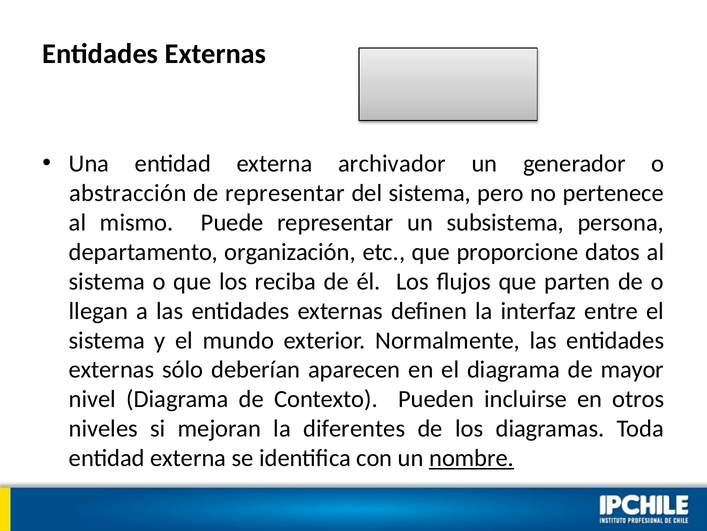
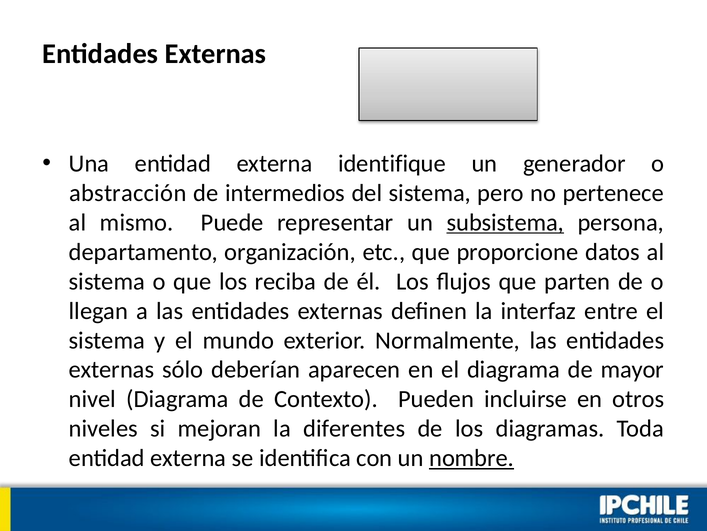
archivador: archivador -> identifique (392, 163)
de representar: representar -> intermedios (285, 193)
subsistema underline: none -> present (505, 222)
